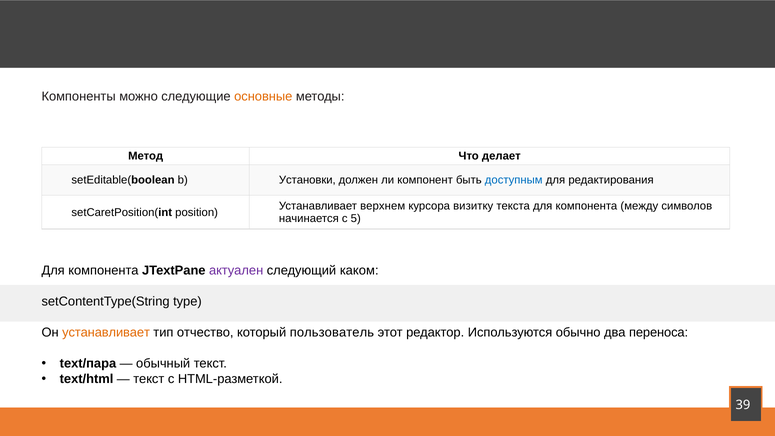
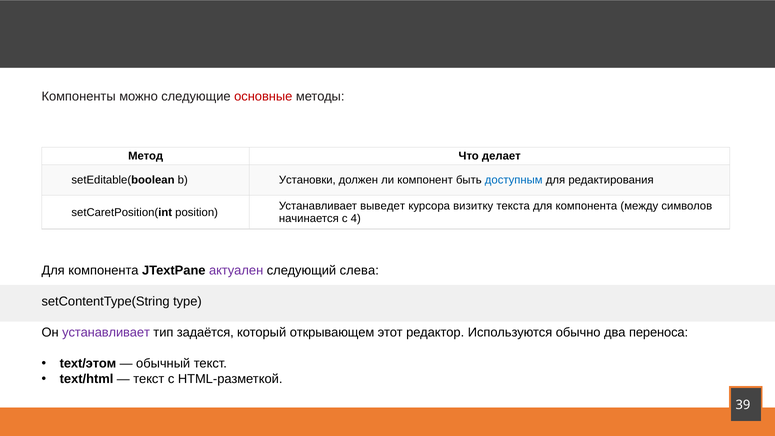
основные colour: orange -> red (263, 96)
верхнем: верхнем -> выведет (383, 206)
5: 5 -> 4 (356, 219)
каком: каком -> слева (359, 271)
устанавливает colour: orange -> purple (106, 333)
отчество: отчество -> задаётся (205, 333)
пользователь: пользователь -> открывающем (332, 333)
text/пара: text/пара -> text/этом (88, 364)
